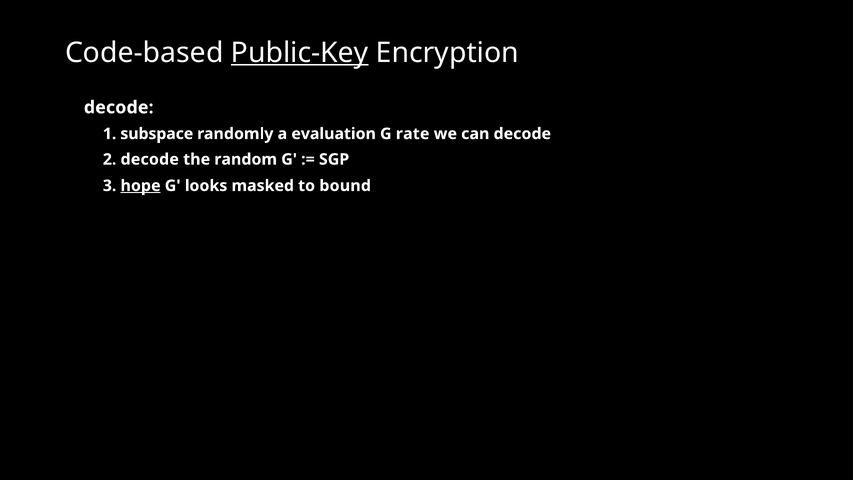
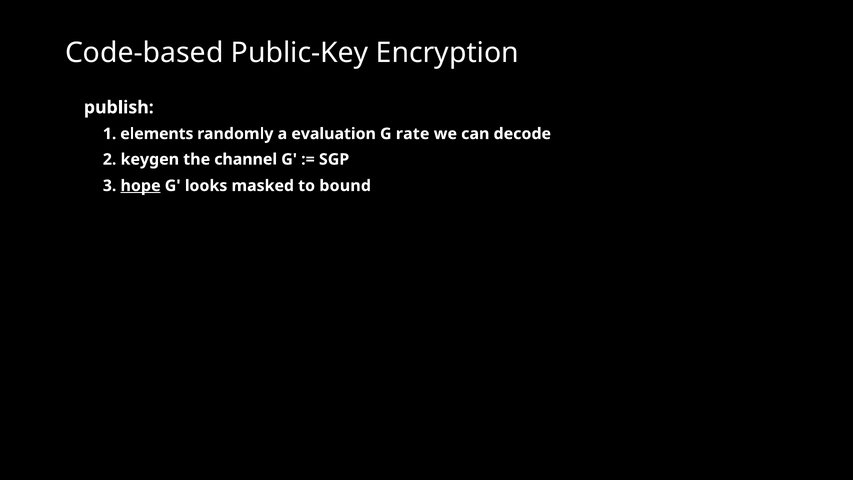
Public-Key underline: present -> none (300, 53)
decode: decode -> publish (119, 107)
subspace: subspace -> elements (157, 134)
2 decode: decode -> keygen (150, 159)
random: random -> channel (246, 159)
